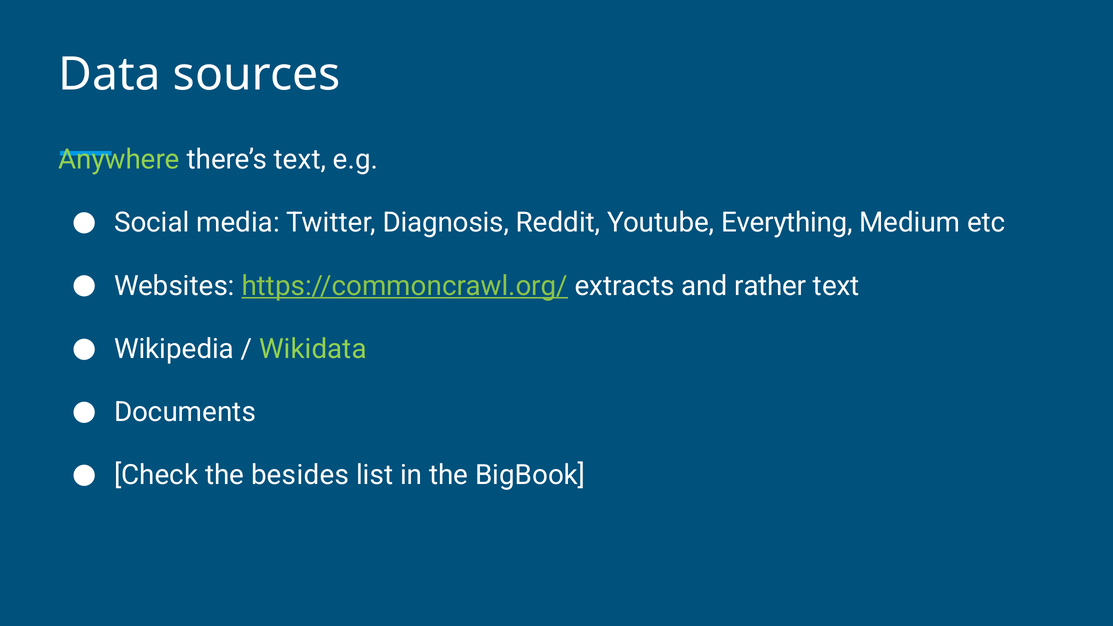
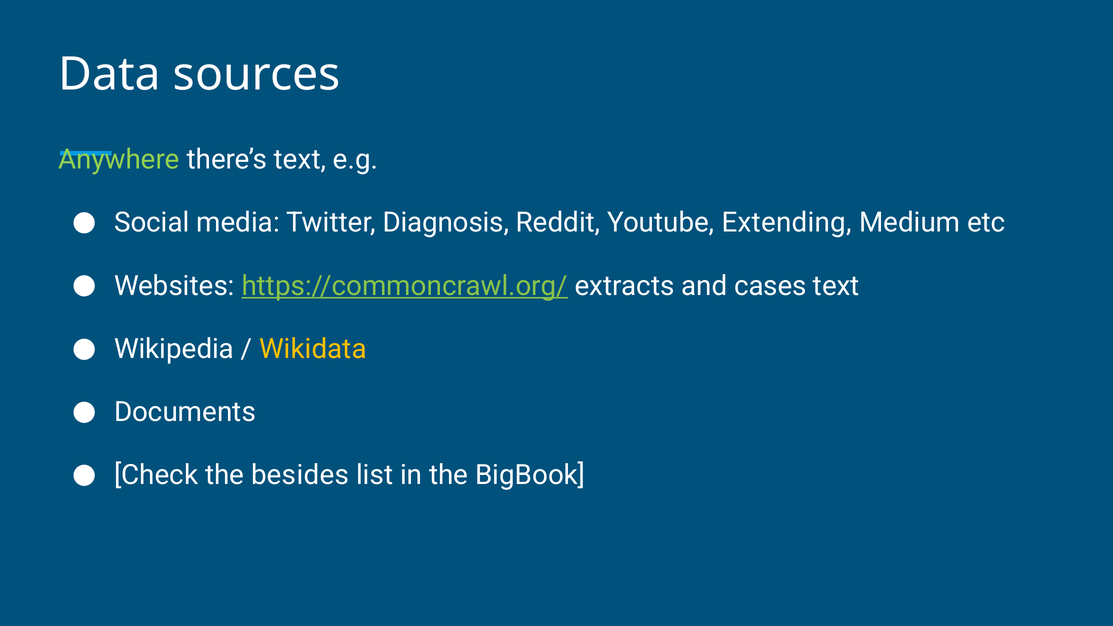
Everything: Everything -> Extending (787, 223)
rather: rather -> cases (770, 286)
Wikidata colour: light green -> yellow (313, 349)
